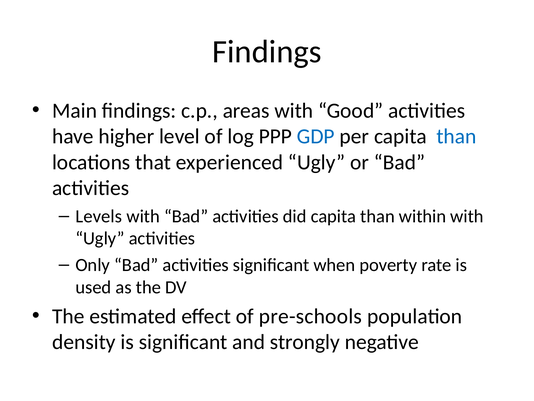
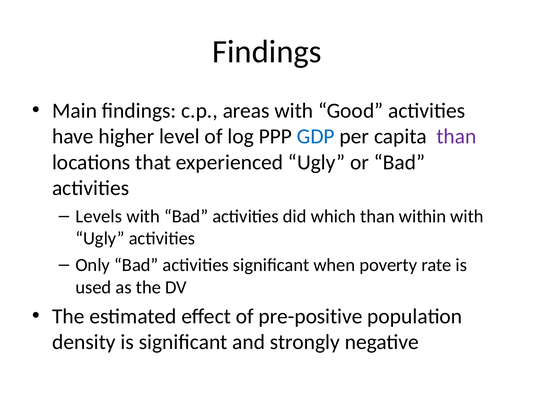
than colour: blue -> purple (456, 136)
did capita: capita -> which (333, 216)
pre-schools: pre-schools -> pre-positive (311, 316)
